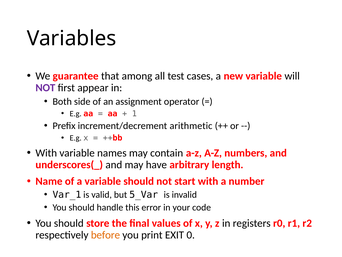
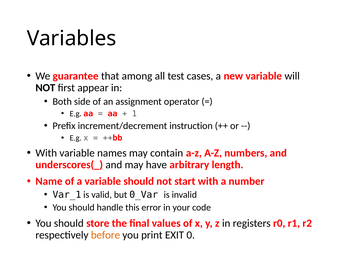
NOT colour: purple -> black (45, 88)
arithmetic: arithmetic -> instruction (191, 126)
5_Var: 5_Var -> 0_Var (144, 194)
